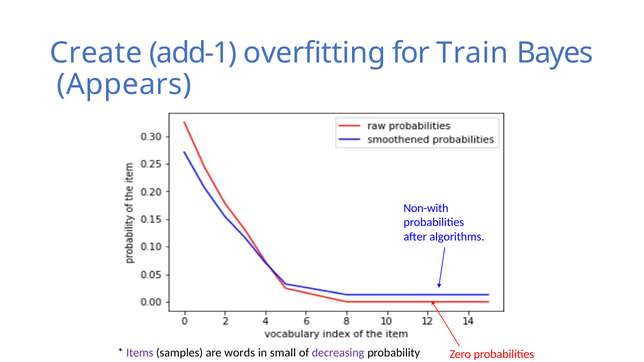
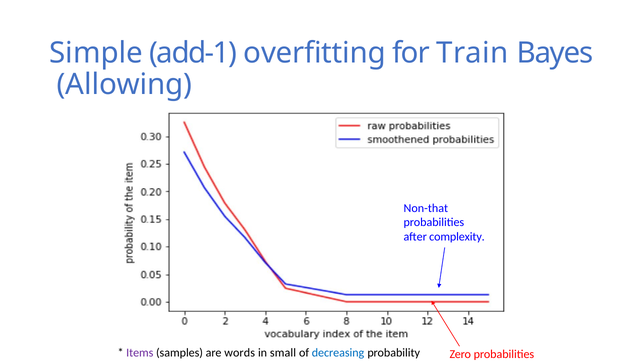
Create: Create -> Simple (96, 53)
Appears: Appears -> Allowing (125, 85)
Non-with: Non-with -> Non-that (426, 208)
algorithms: algorithms -> complexity (457, 237)
decreasing colour: purple -> blue (338, 353)
